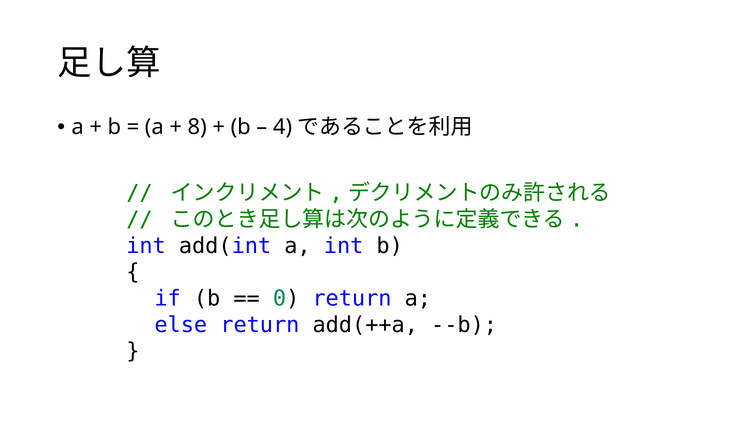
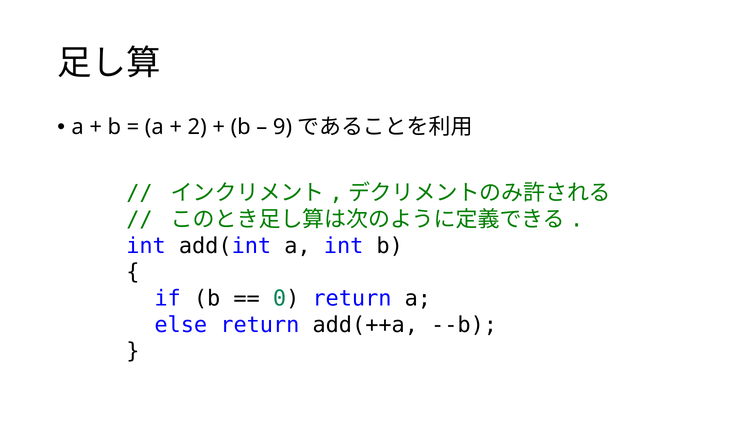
8: 8 -> 2 (197, 127)
4: 4 -> 9 (283, 127)
